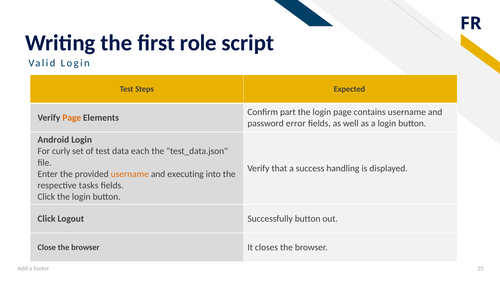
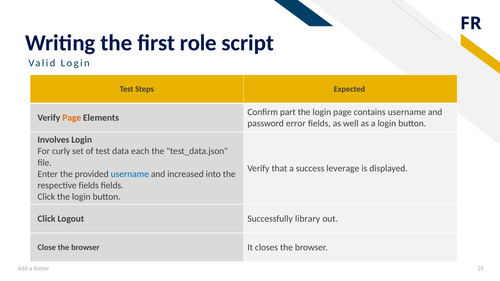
Android: Android -> Involves (53, 140)
handling: handling -> leverage (343, 168)
username colour: orange -> blue (130, 174)
executing: executing -> increased (186, 174)
respective tasks: tasks -> fields (89, 186)
Successfully button: button -> library (308, 219)
